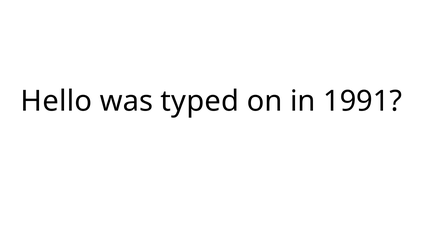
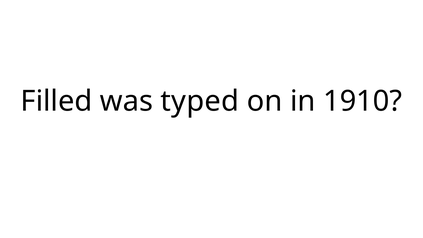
Hello: Hello -> Filled (57, 101)
1991: 1991 -> 1910 (363, 101)
